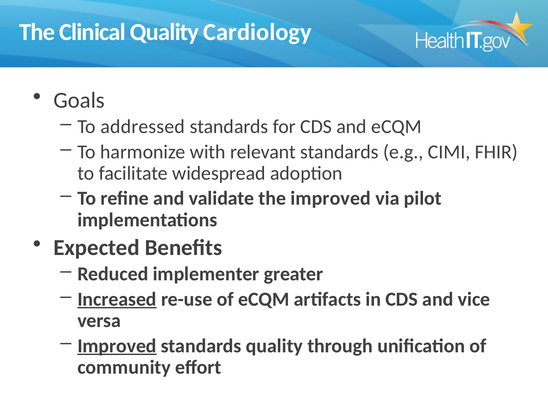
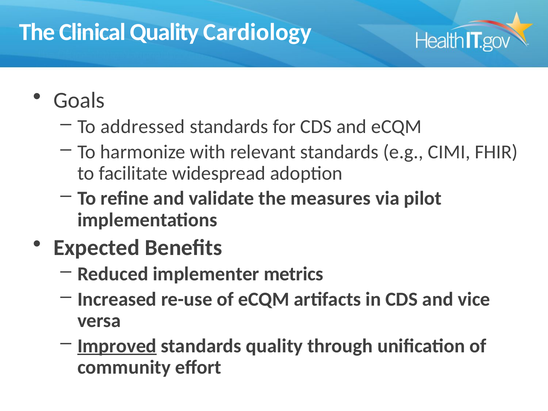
the improved: improved -> measures (331, 198)
greater: greater -> metrics (294, 274)
Increased underline: present -> none (117, 299)
